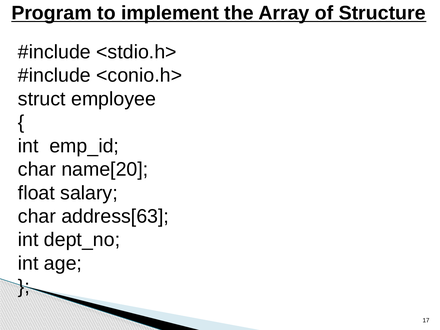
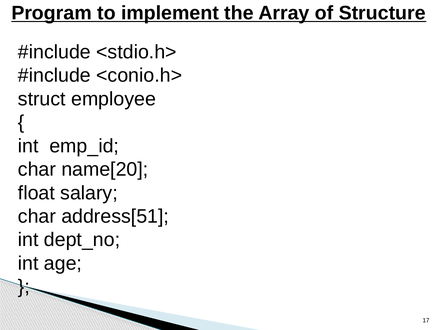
address[63: address[63 -> address[51 (115, 216)
